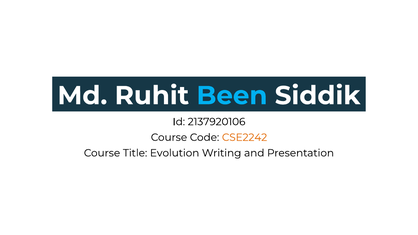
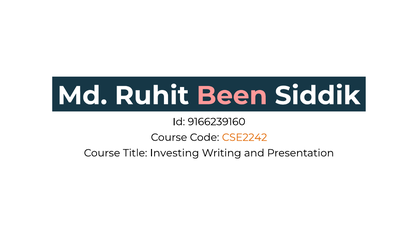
Been colour: light blue -> pink (232, 96)
2137920106: 2137920106 -> 9166239160 (217, 122)
Evolution: Evolution -> Investing (175, 153)
